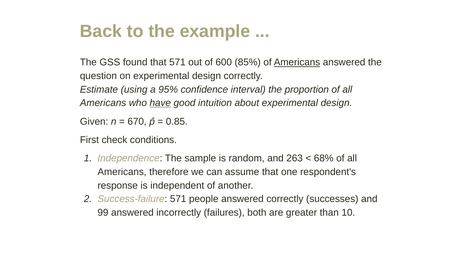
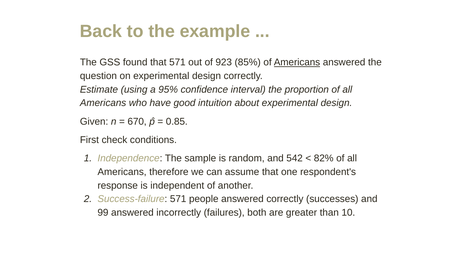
600: 600 -> 923 (224, 62)
have underline: present -> none (160, 103)
263: 263 -> 542 (295, 158)
68%: 68% -> 82% (324, 158)
